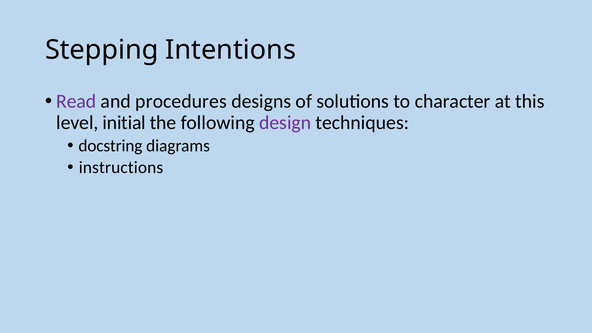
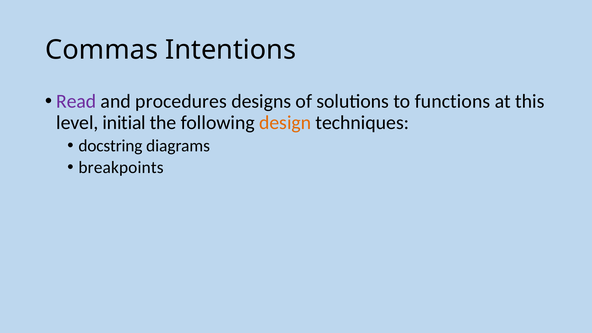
Stepping: Stepping -> Commas (102, 50)
character: character -> functions (453, 101)
design colour: purple -> orange (285, 123)
instructions: instructions -> breakpoints (121, 167)
